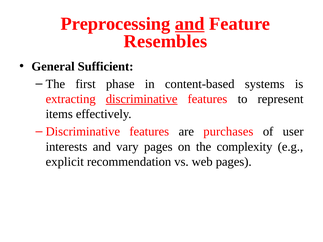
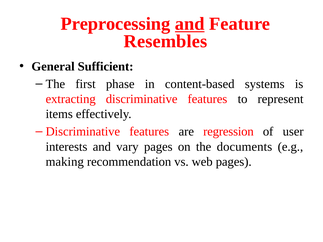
discriminative underline: present -> none (142, 99)
purchases: purchases -> regression (228, 132)
complexity: complexity -> documents (244, 147)
explicit: explicit -> making (65, 162)
